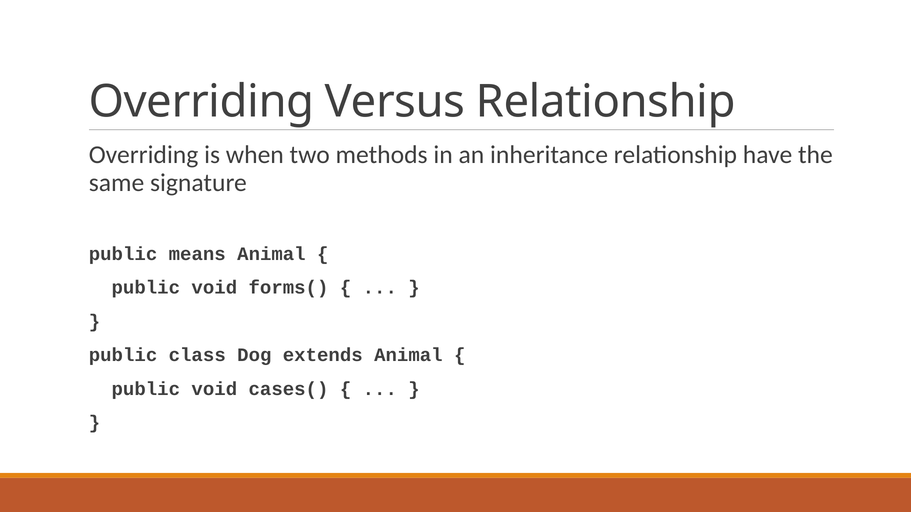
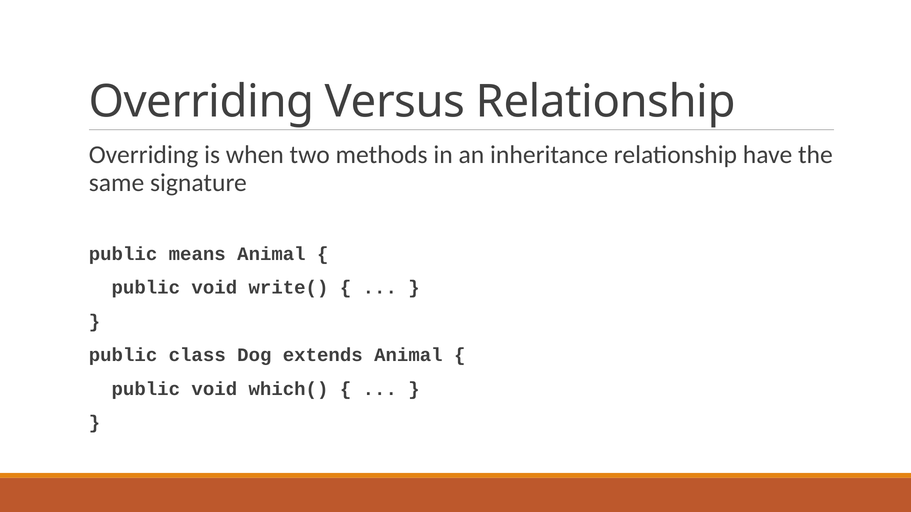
forms(: forms( -> write( (288, 288)
cases(: cases( -> which( (288, 389)
